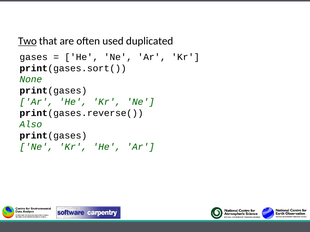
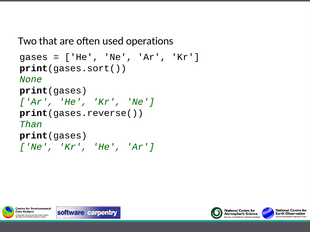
Two underline: present -> none (27, 41)
duplicated: duplicated -> operations (150, 41)
Also: Also -> Than (31, 125)
